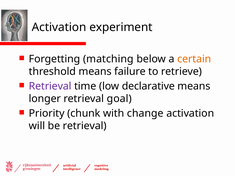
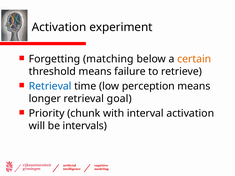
Retrieval colour: purple -> blue (50, 86)
declarative: declarative -> perception (148, 86)
change: change -> interval (145, 113)
be retrieval: retrieval -> intervals (85, 126)
